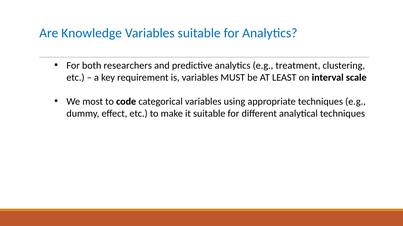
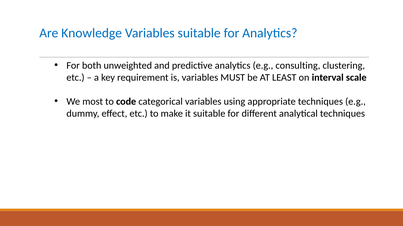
researchers: researchers -> unweighted (128, 66)
treatment: treatment -> consulting (298, 66)
